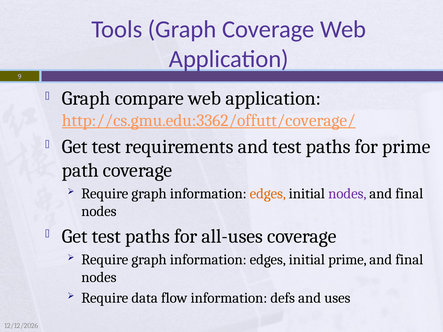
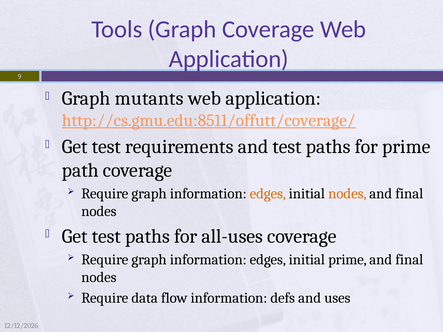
compare: compare -> mutants (149, 99)
http://cs.gmu.edu:3362/offutt/coverage/: http://cs.gmu.edu:3362/offutt/coverage/ -> http://cs.gmu.edu:8511/offutt/coverage/ (209, 121)
nodes colour: purple -> orange (347, 194)
